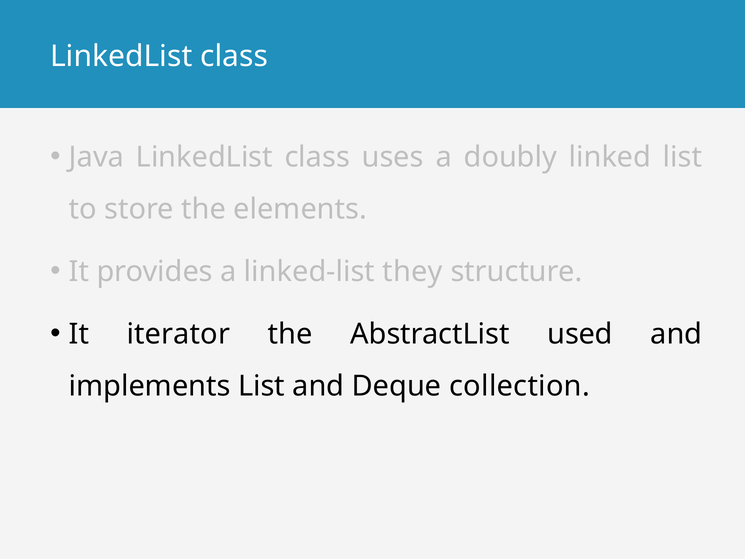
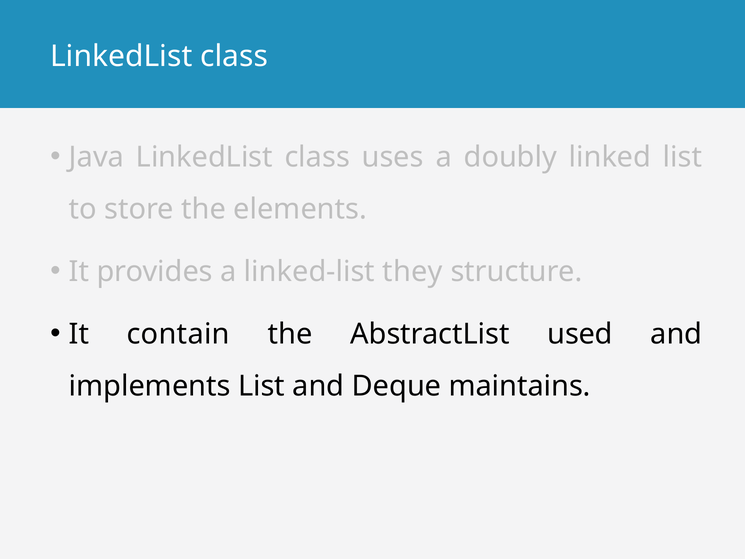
iterator: iterator -> contain (178, 334)
collection: collection -> maintains (520, 386)
